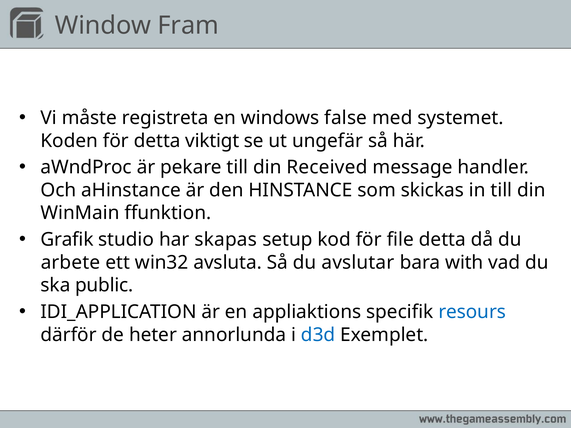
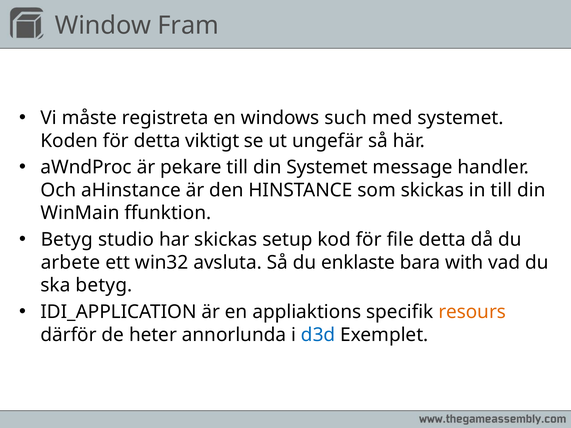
false: false -> such (346, 118)
din Received: Received -> Systemet (327, 167)
Grafik: Grafik -> Betyg (67, 240)
har skapas: skapas -> skickas (226, 240)
avslutar: avslutar -> enklaste (358, 263)
ska public: public -> betyg (104, 285)
resours colour: blue -> orange (472, 312)
